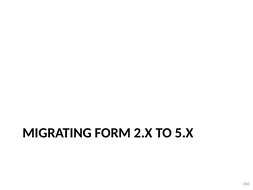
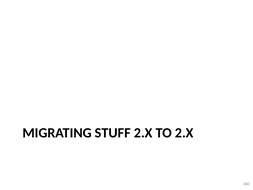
FORM: FORM -> STUFF (113, 133)
TO 5.X: 5.X -> 2.X (184, 133)
